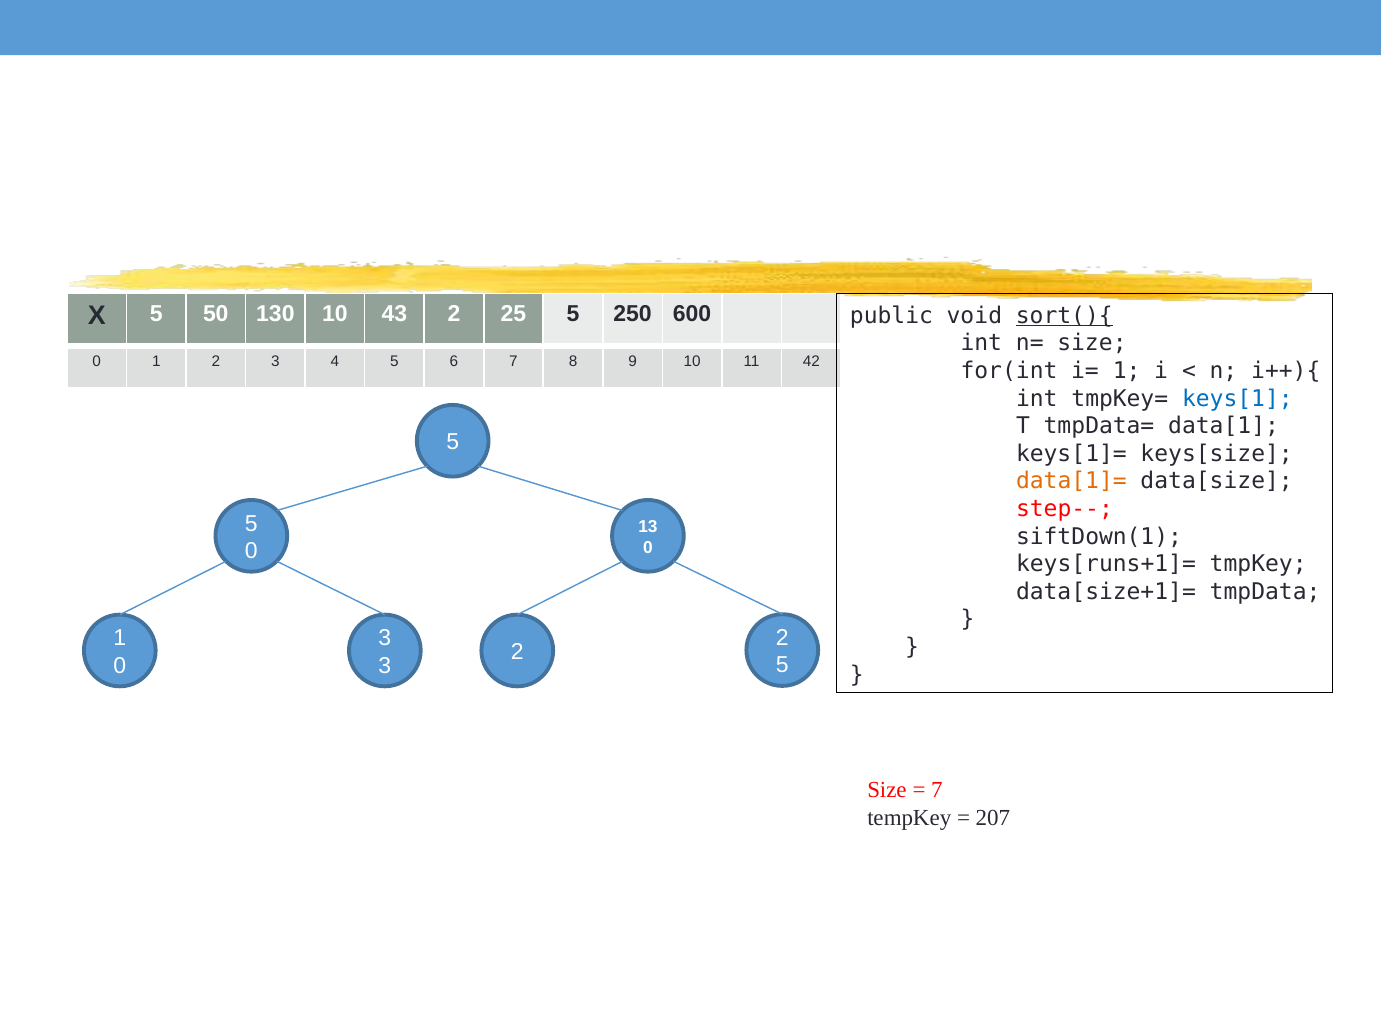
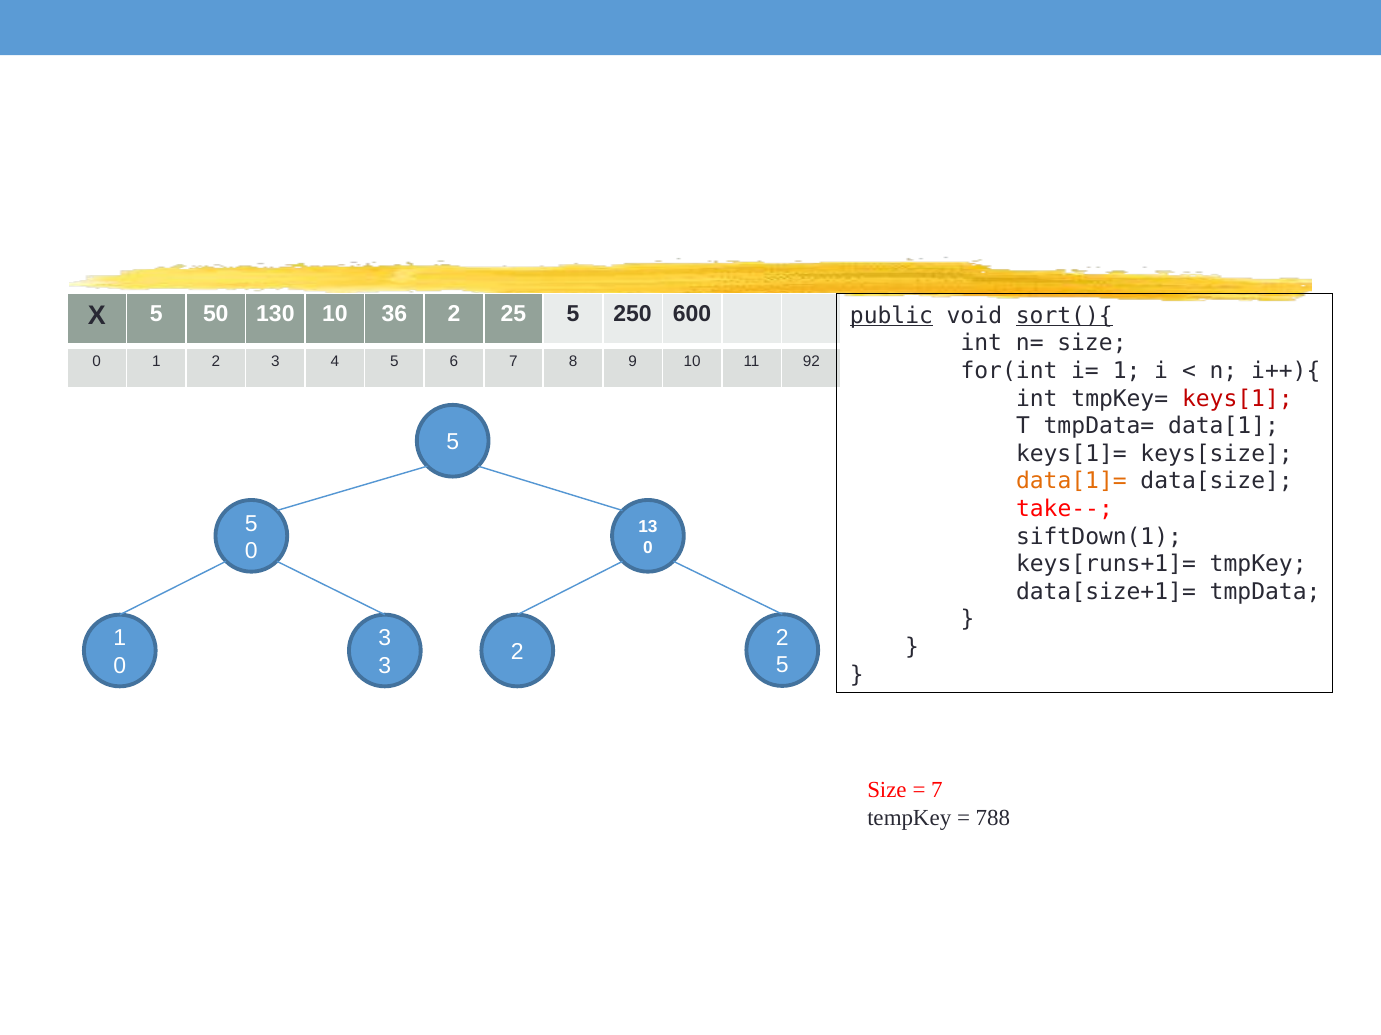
43: 43 -> 36 (394, 314)
public underline: none -> present (891, 316)
42: 42 -> 92 (811, 362)
keys[1 colour: blue -> red (1237, 399)
step--: step-- -> take-- (1064, 509)
207: 207 -> 788 (993, 818)
